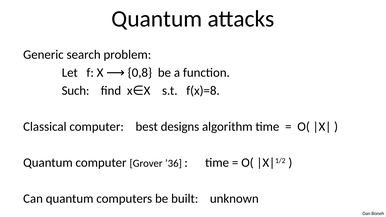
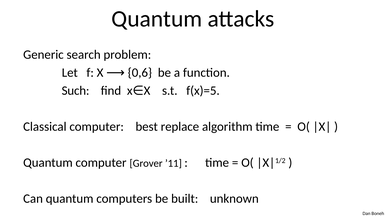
0,8: 0,8 -> 0,6 (140, 73)
f(x)=8: f(x)=8 -> f(x)=5 (203, 91)
designs: designs -> replace (180, 127)
’36: ’36 -> ’11 (173, 164)
